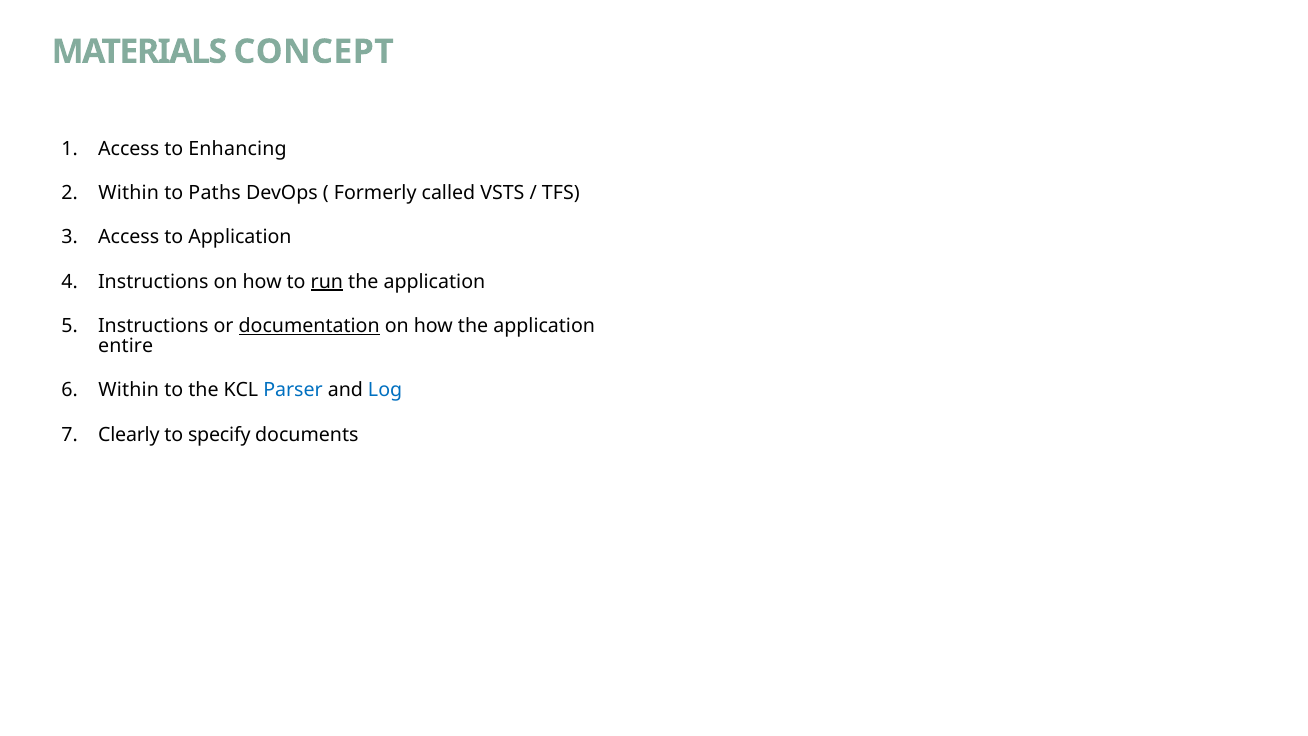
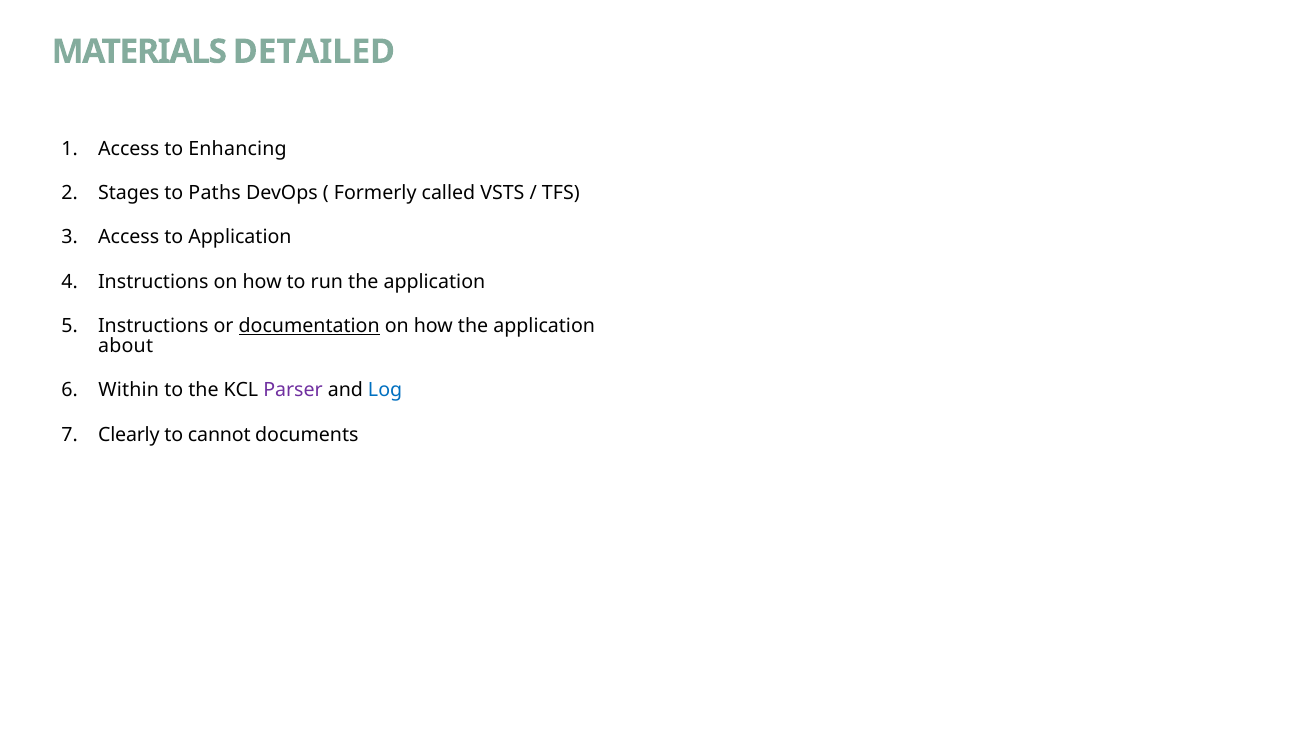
CONCEPT: CONCEPT -> DETAILED (314, 52)
Within: Within -> Stages (129, 193)
run underline: present -> none (327, 282)
entire: entire -> about (126, 346)
Parser colour: blue -> purple (293, 390)
specify: specify -> cannot (219, 434)
